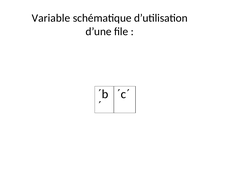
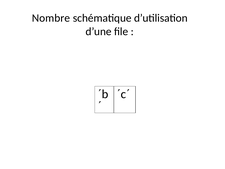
Variable: Variable -> Nombre (51, 18)
